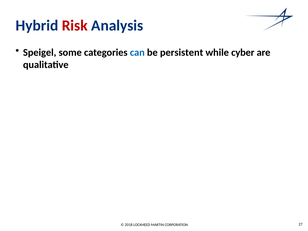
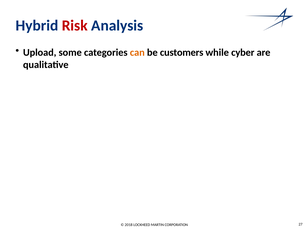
Speigel: Speigel -> Upload (40, 53)
can colour: blue -> orange (137, 53)
persistent: persistent -> customers (182, 53)
